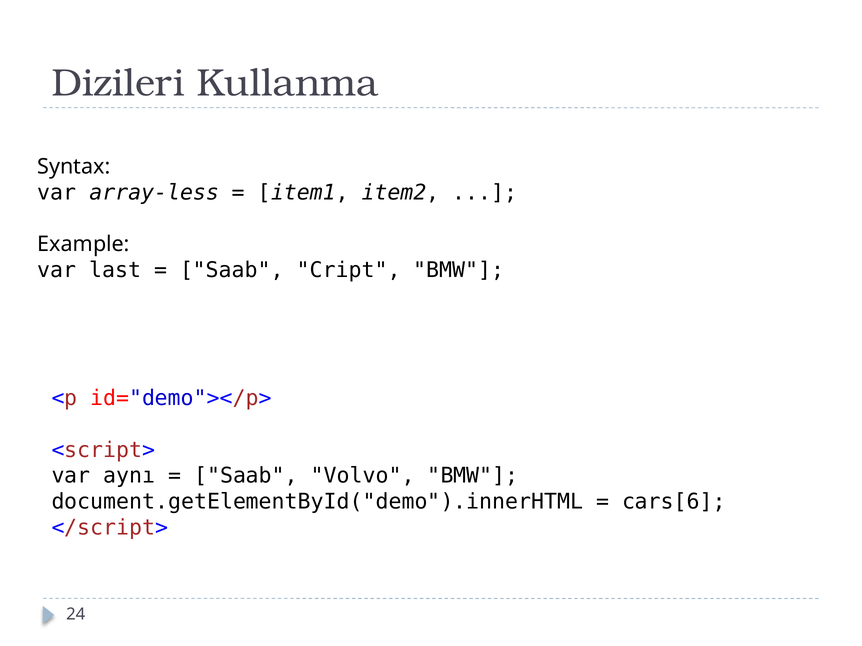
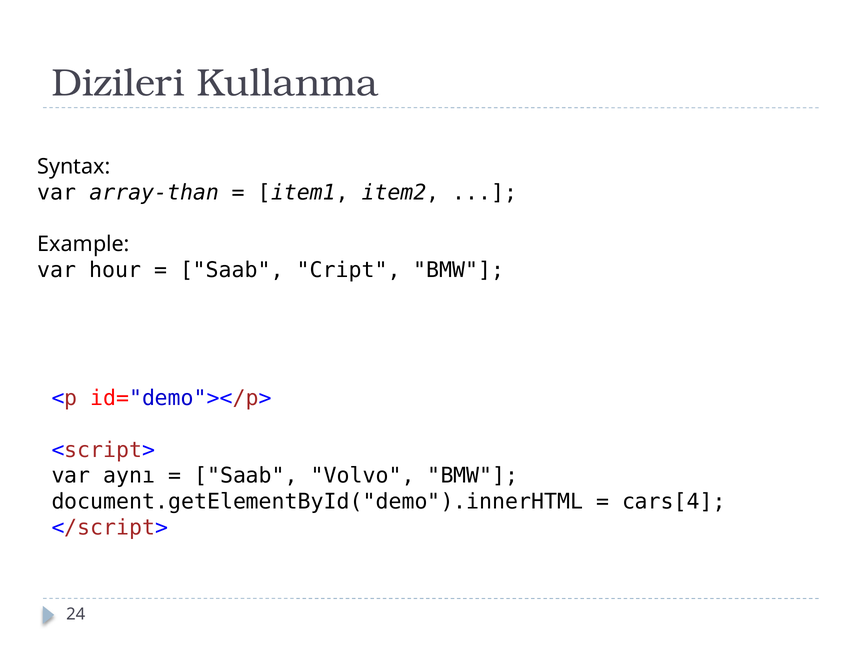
array-less: array-less -> array-than (154, 193)
last: last -> hour (115, 270)
cars[6: cars[6 -> cars[4 (674, 502)
